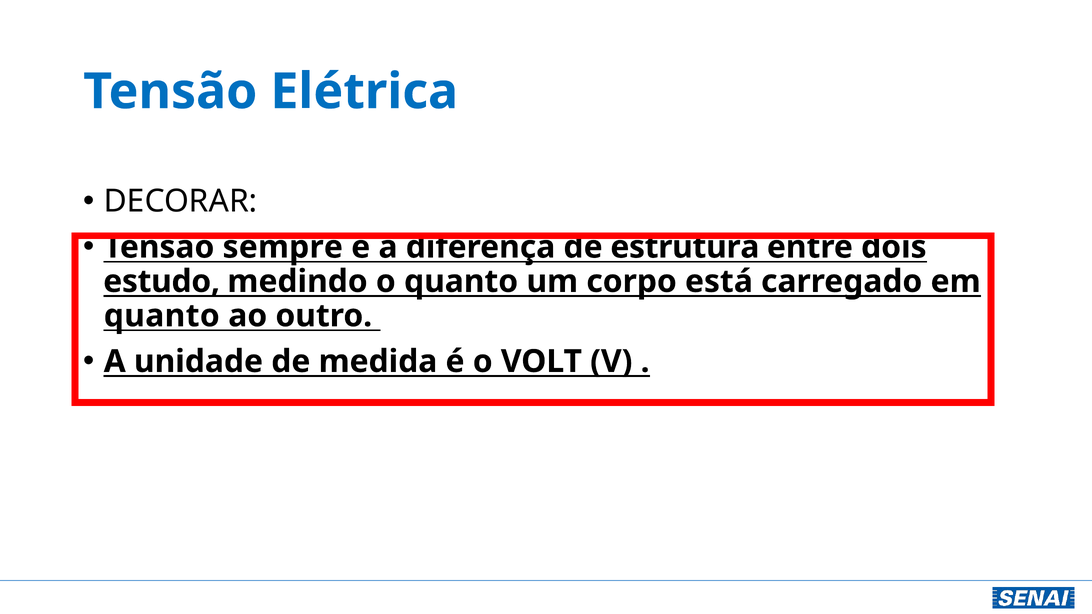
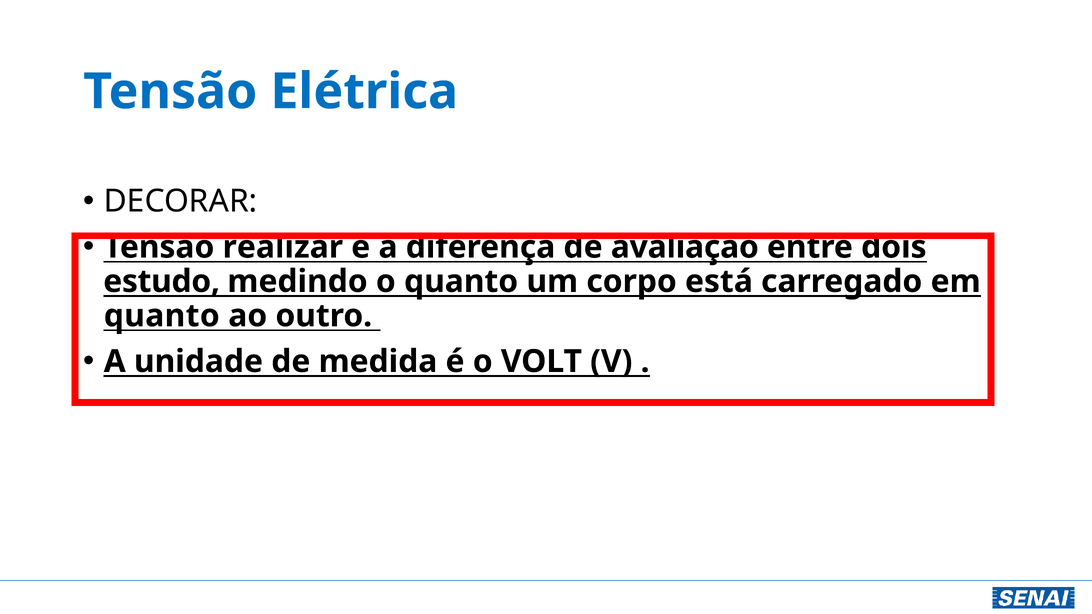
sempre: sempre -> realizar (283, 247)
estrutura: estrutura -> avaliação (685, 247)
